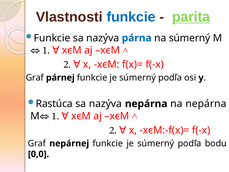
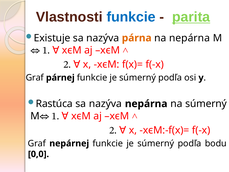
Funkcie: Funkcie -> Existuje (52, 38)
párna colour: blue -> orange (137, 38)
na súmerný: súmerný -> nepárna (189, 38)
na nepárna: nepárna -> súmerný (206, 104)
